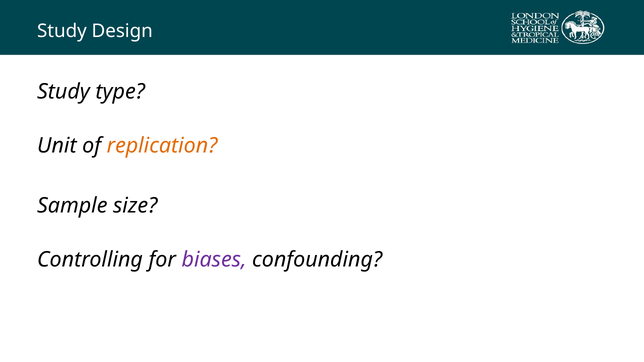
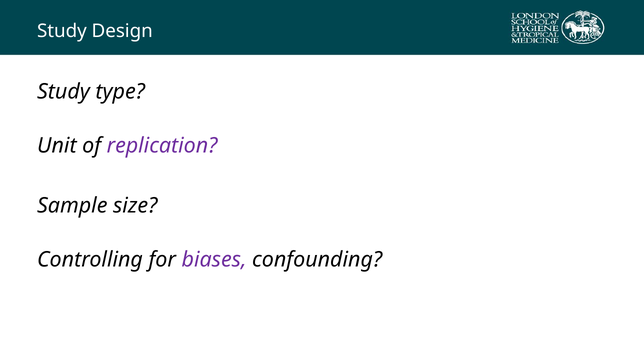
replication colour: orange -> purple (162, 146)
